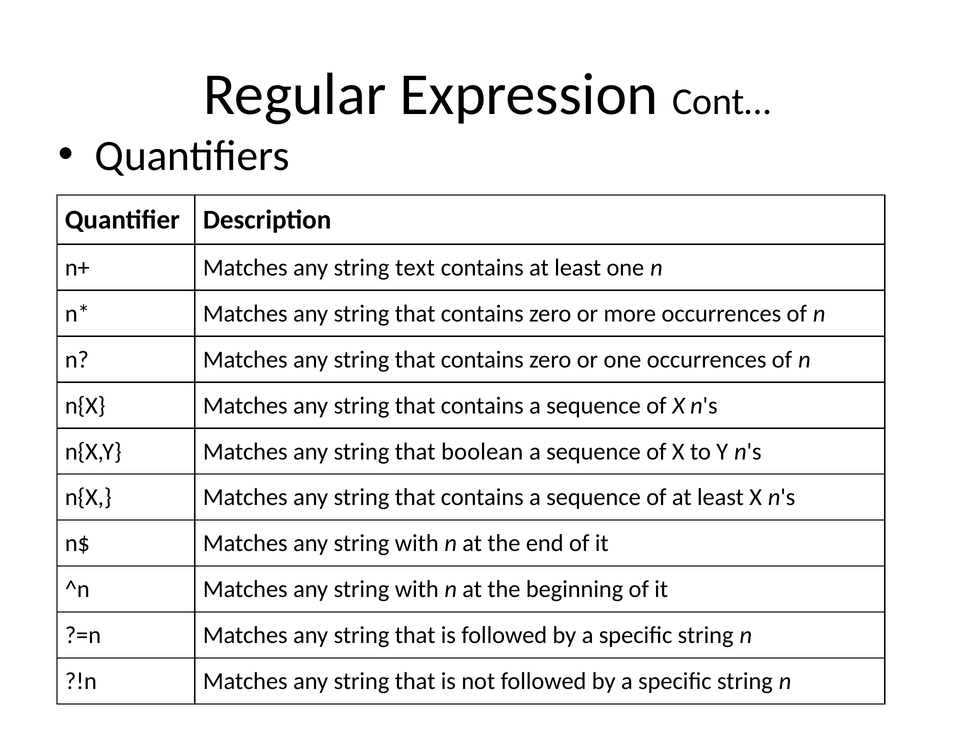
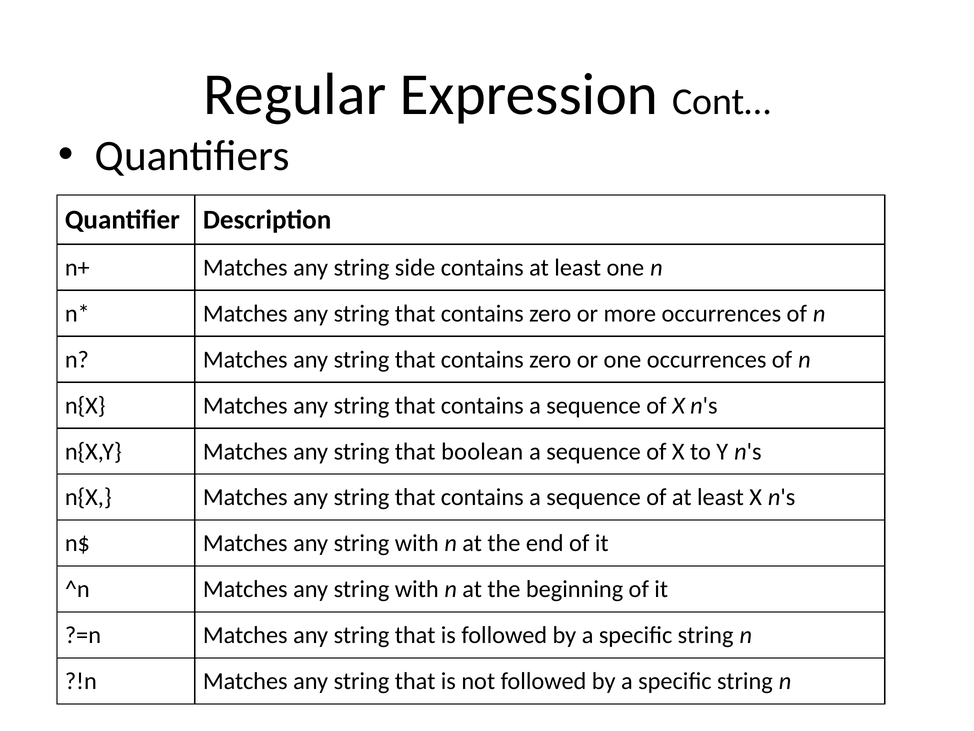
text: text -> side (415, 267)
